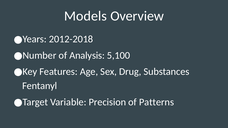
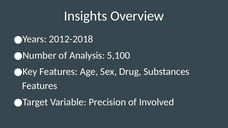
Models: Models -> Insights (86, 16)
Fentanyl: Fentanyl -> Features (40, 86)
Patterns: Patterns -> Involved (157, 102)
